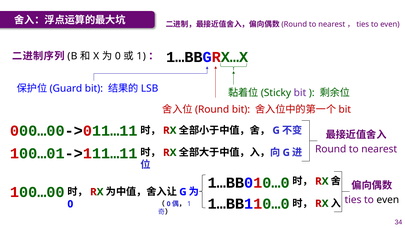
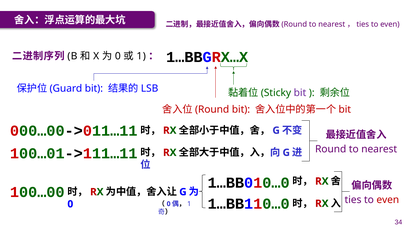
even colour: black -> red (388, 200)
